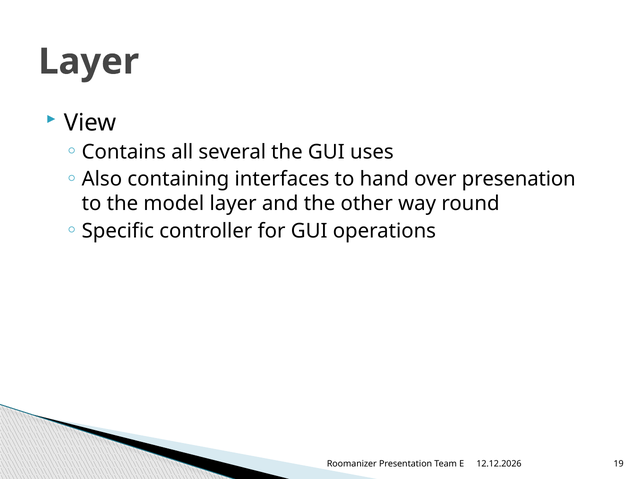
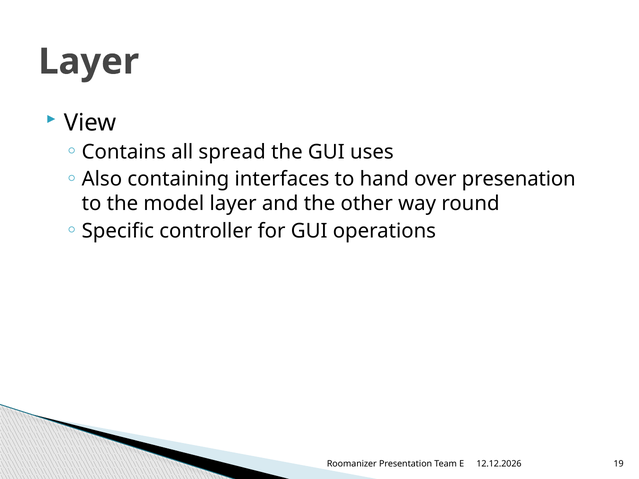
several: several -> spread (232, 152)
